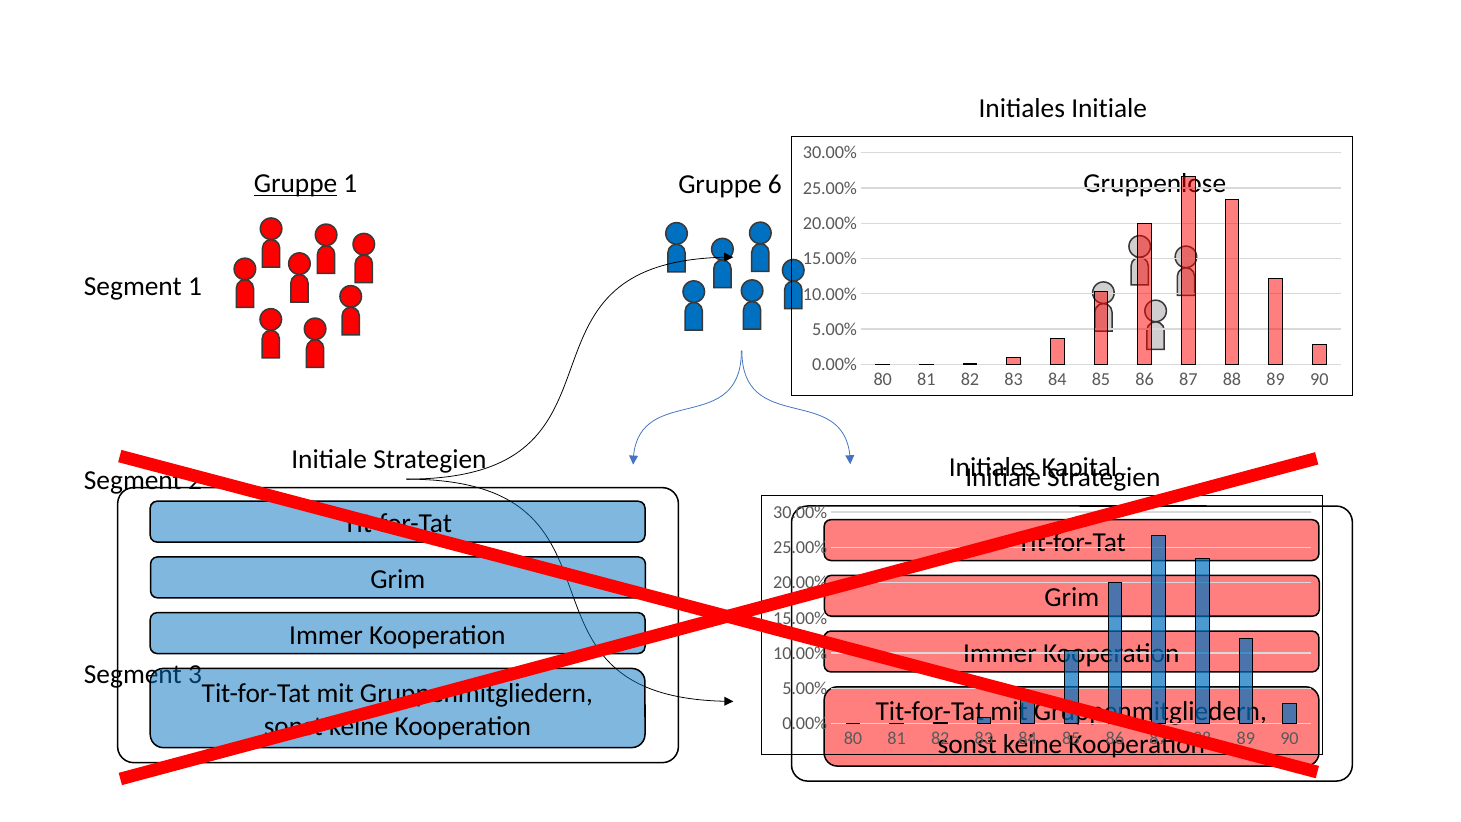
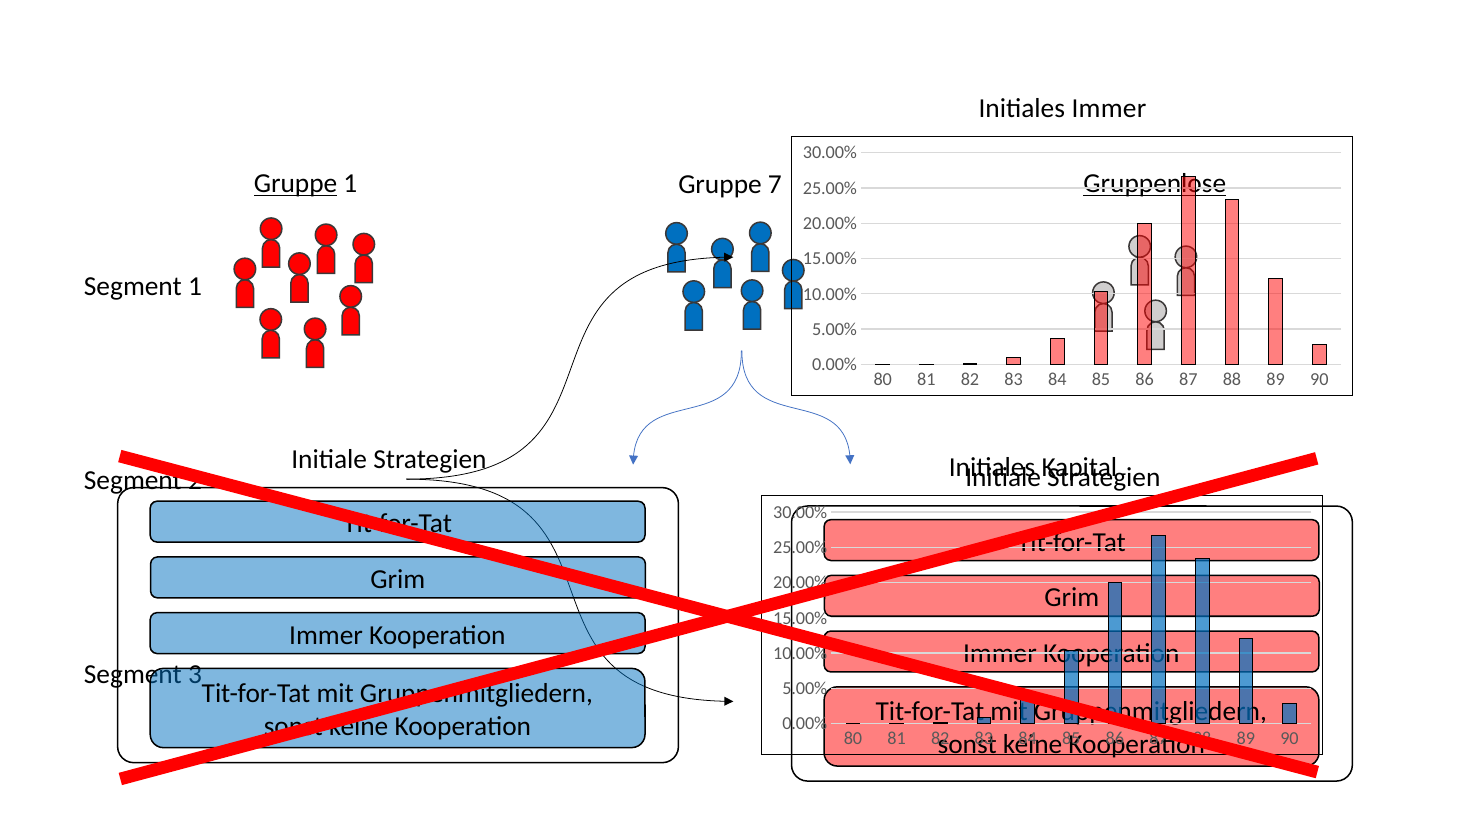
Initiales Initiale: Initiale -> Immer (1109, 108)
Gruppenlose underline: none -> present (1155, 184)
6: 6 -> 7 (775, 184)
